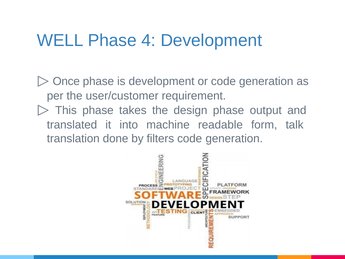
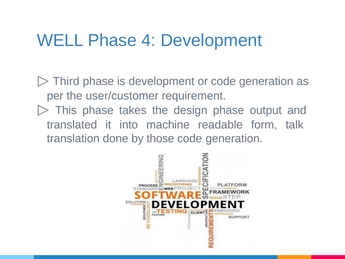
Once: Once -> Third (66, 81)
filters: filters -> those (160, 138)
